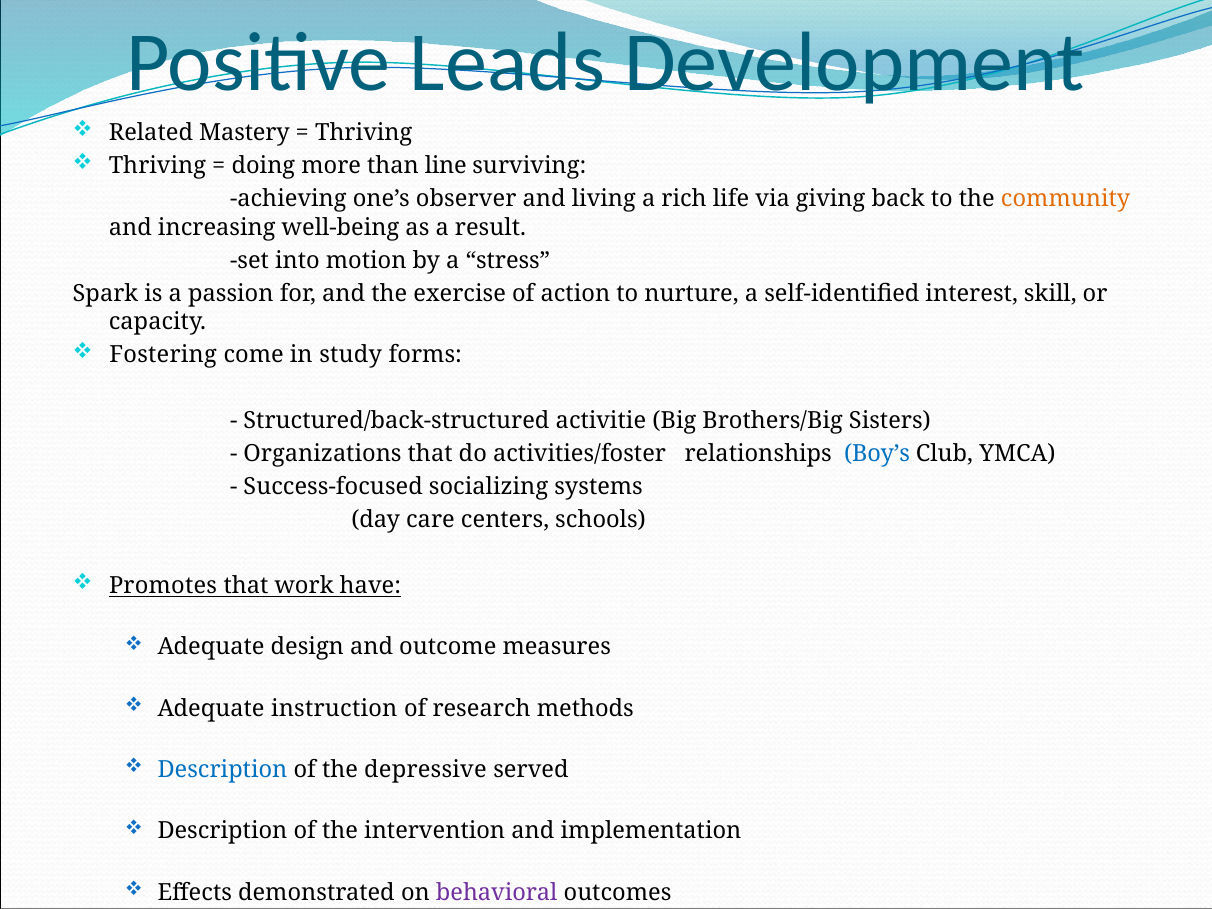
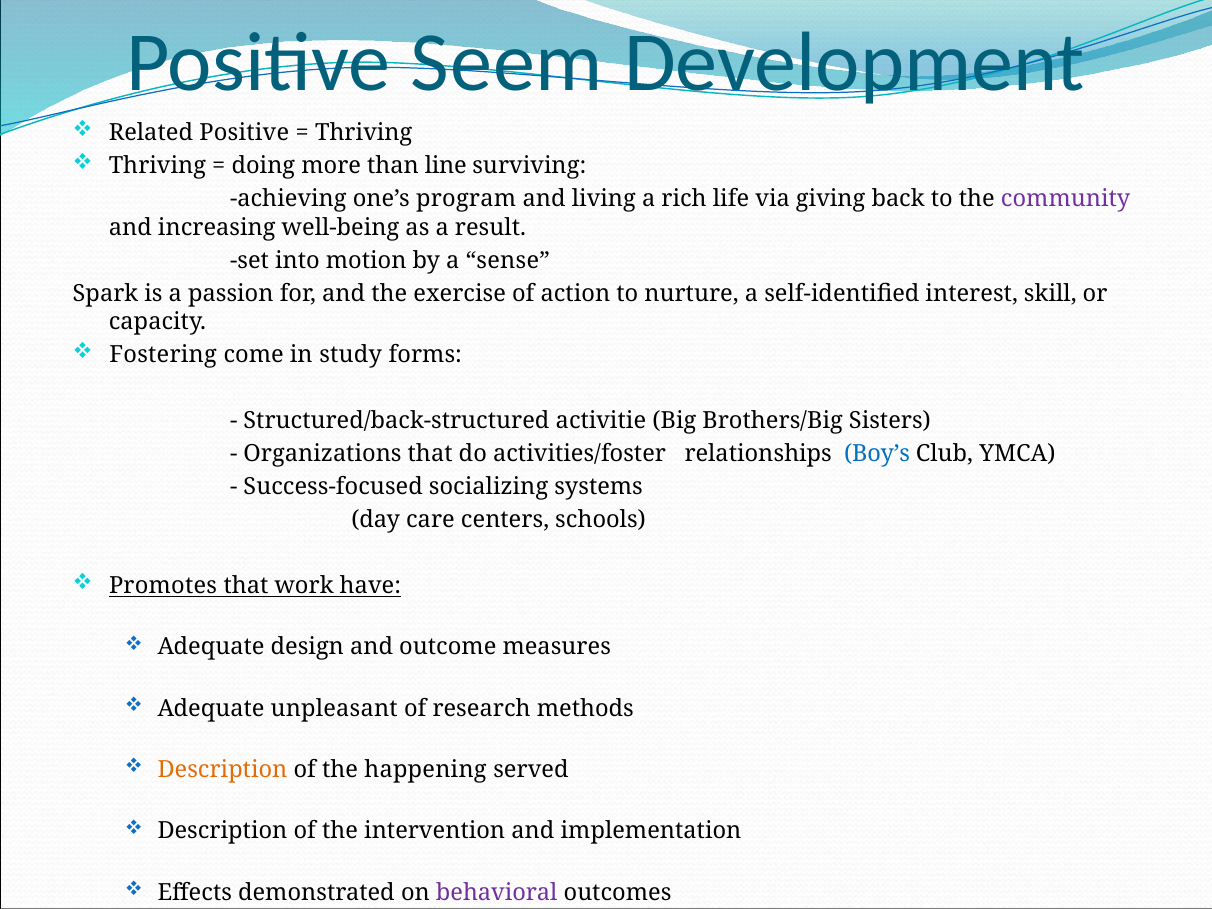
Leads: Leads -> Seem (507, 63)
Related Mastery: Mastery -> Positive (244, 133)
observer: observer -> program (466, 199)
community colour: orange -> purple (1066, 199)
stress: stress -> sense (508, 260)
instruction: instruction -> unpleasant (334, 708)
Description colour: blue -> orange (222, 770)
depressive: depressive -> happening (425, 770)
